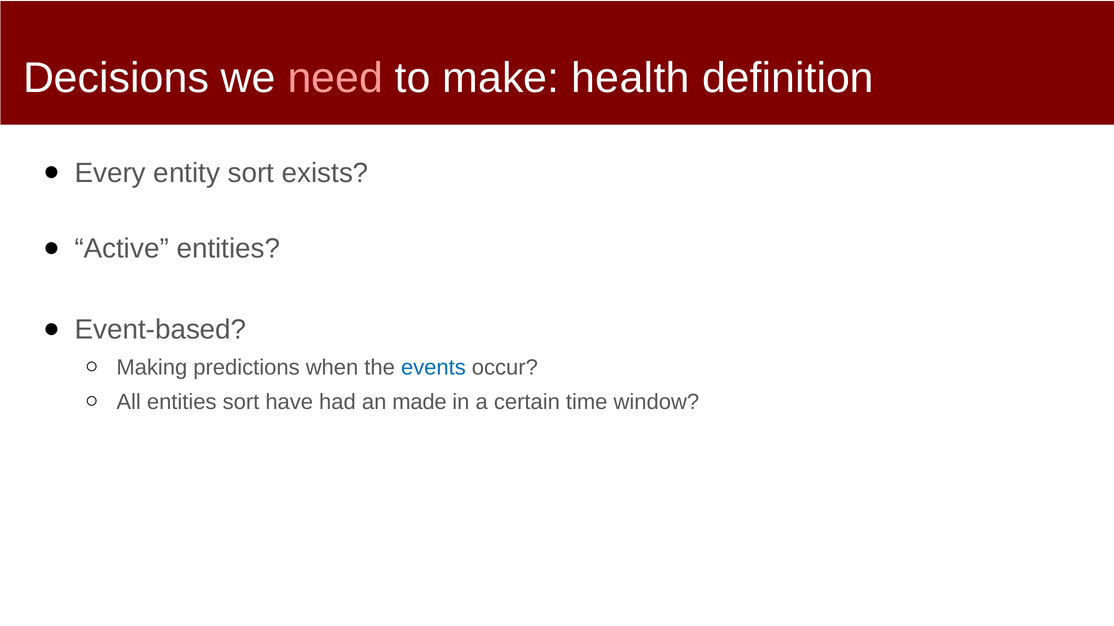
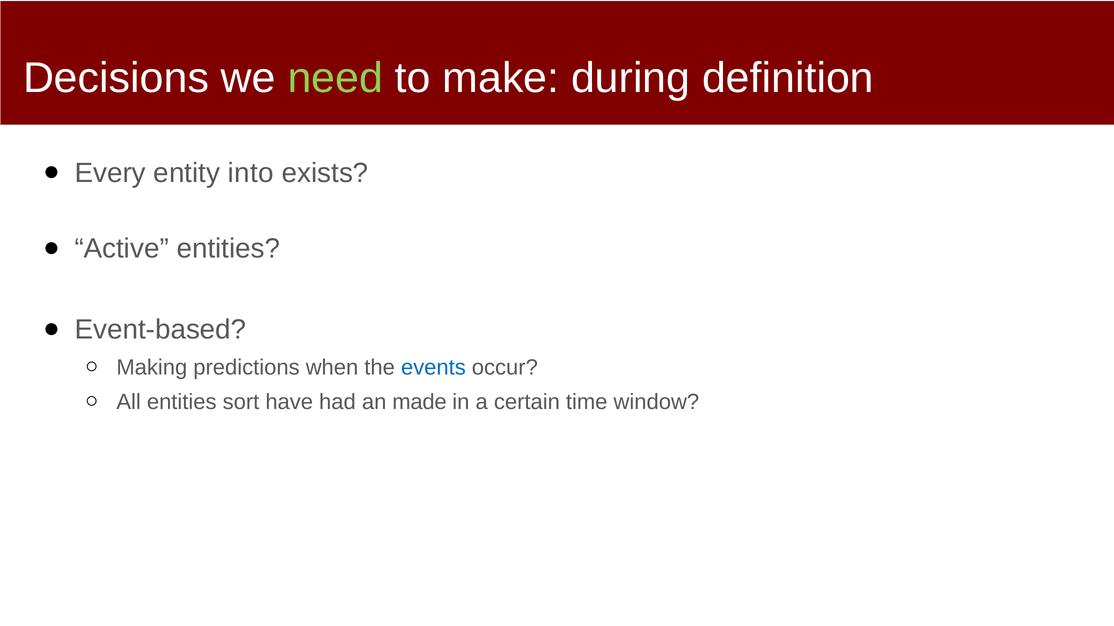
need colour: pink -> light green (335, 78)
health: health -> during (631, 78)
entity sort: sort -> into (251, 173)
